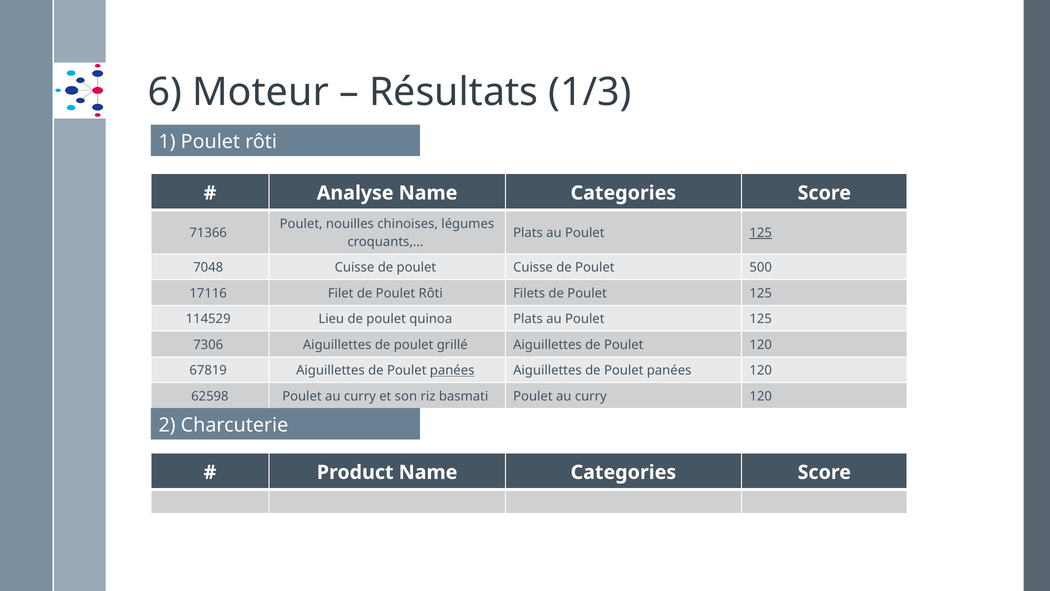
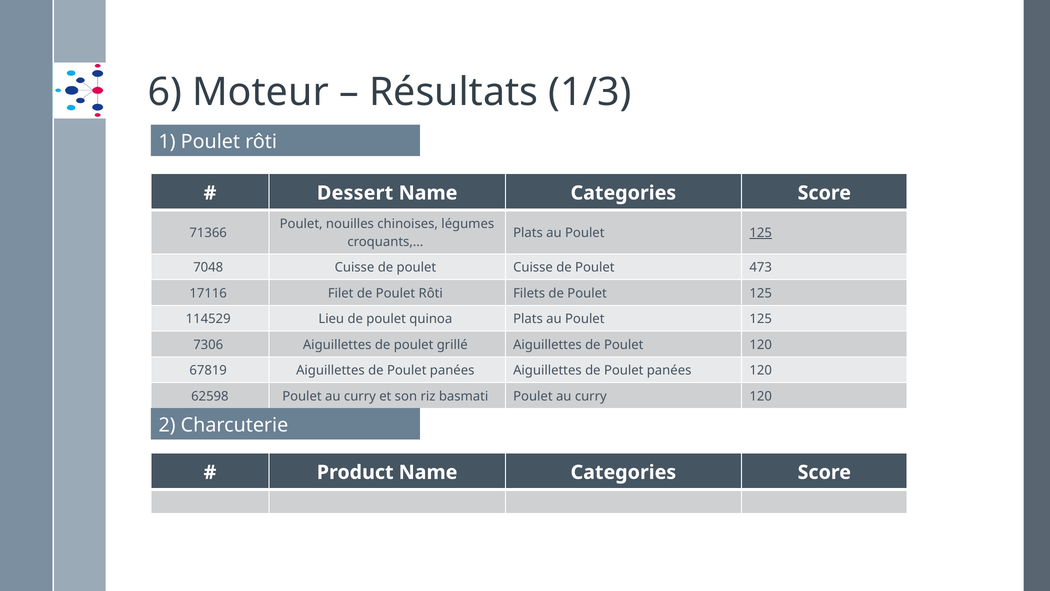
Analyse: Analyse -> Dessert (355, 193)
500: 500 -> 473 (761, 267)
panées underline: present -> none (452, 370)
